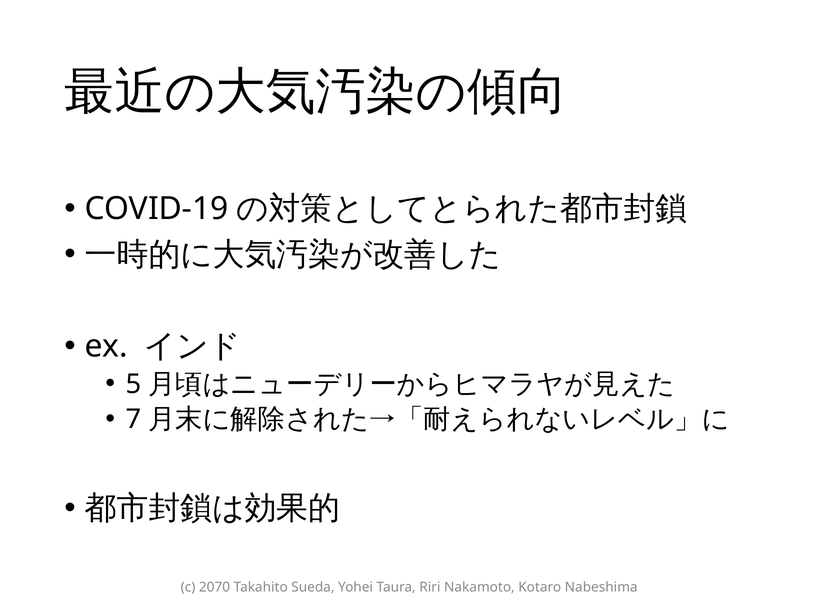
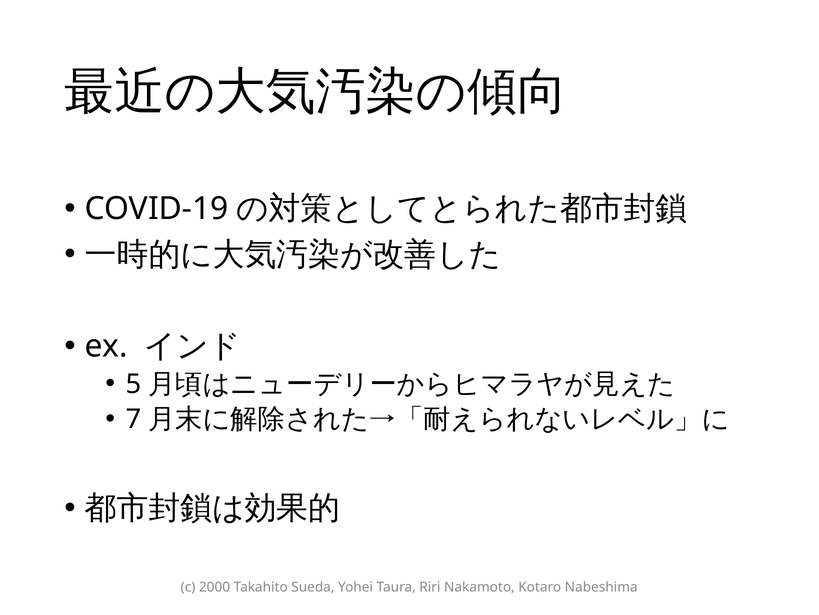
2070: 2070 -> 2000 (215, 587)
